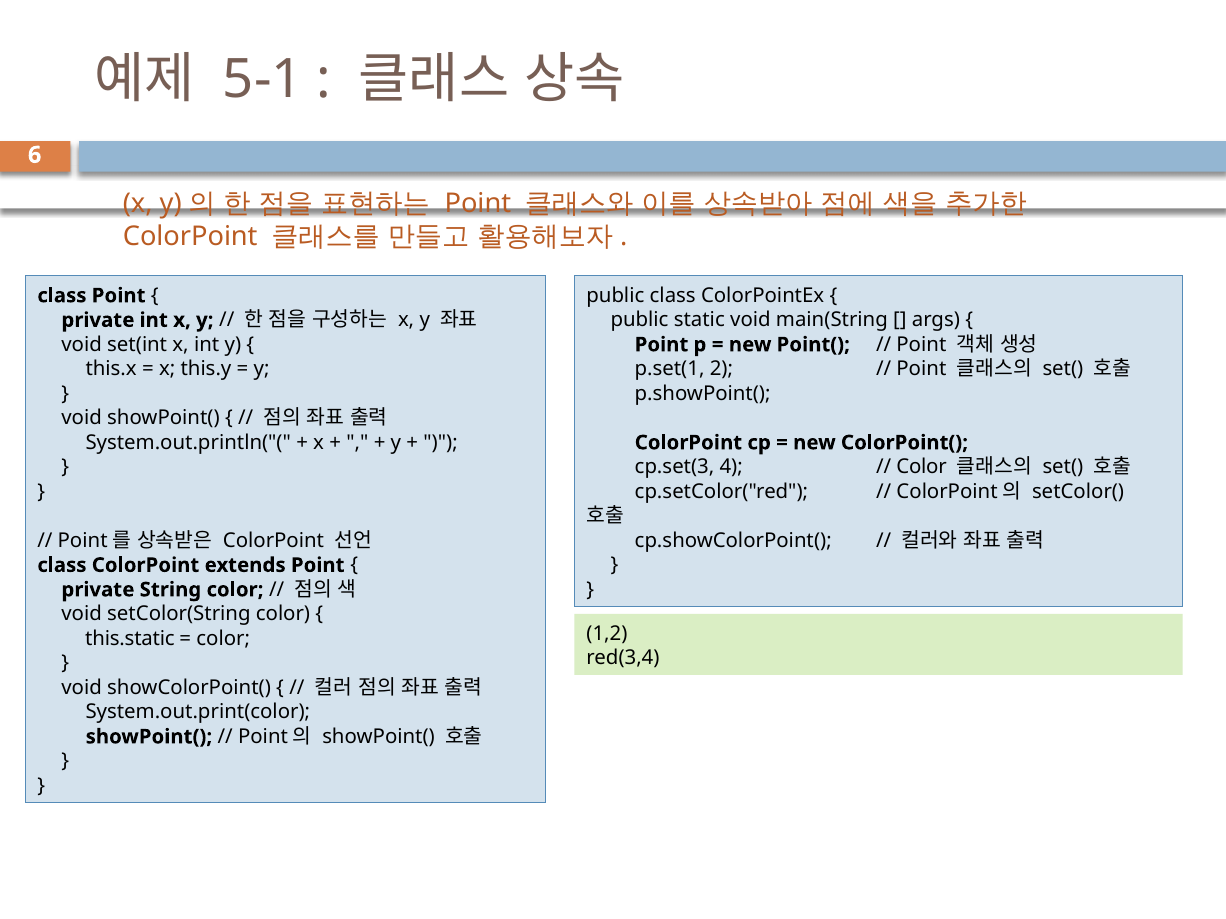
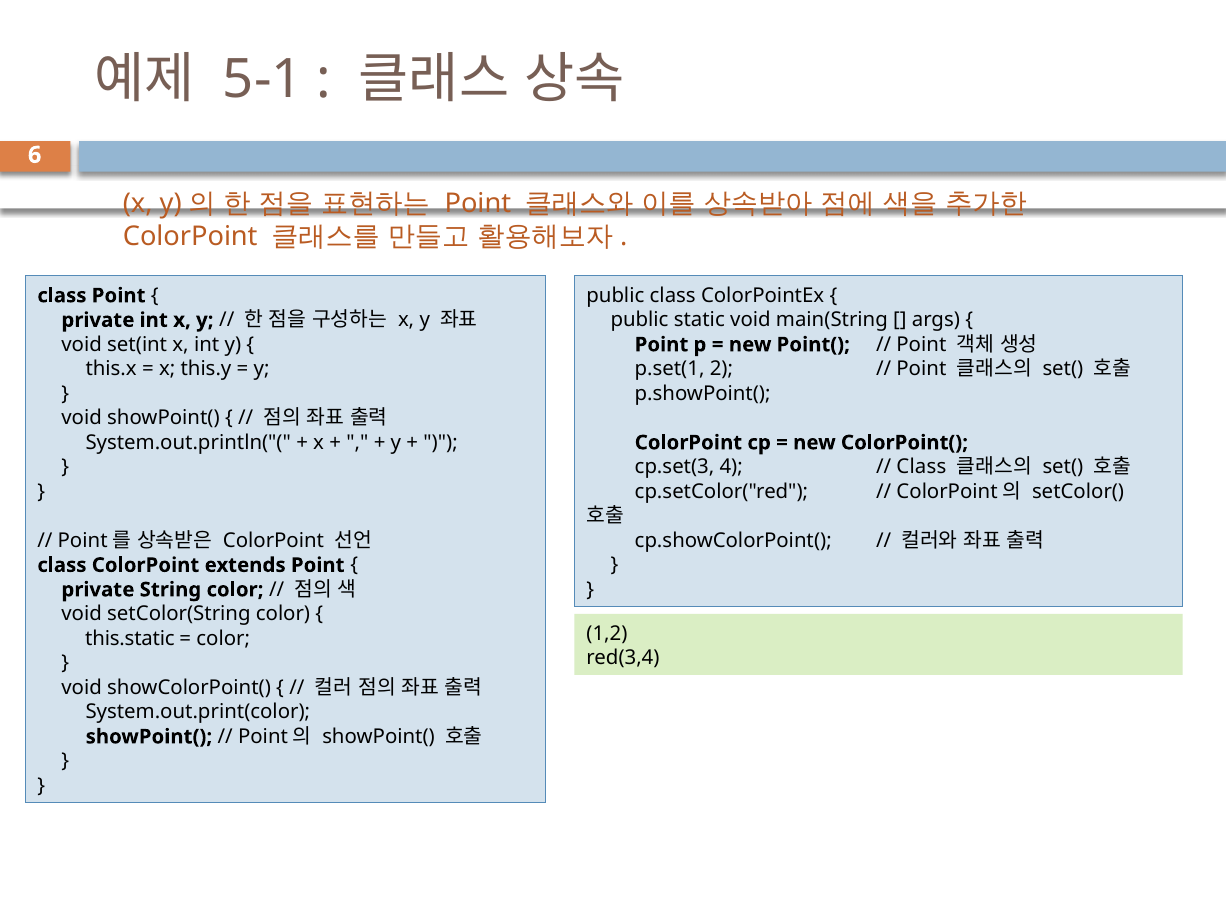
Color: Color -> Class (921, 467)
